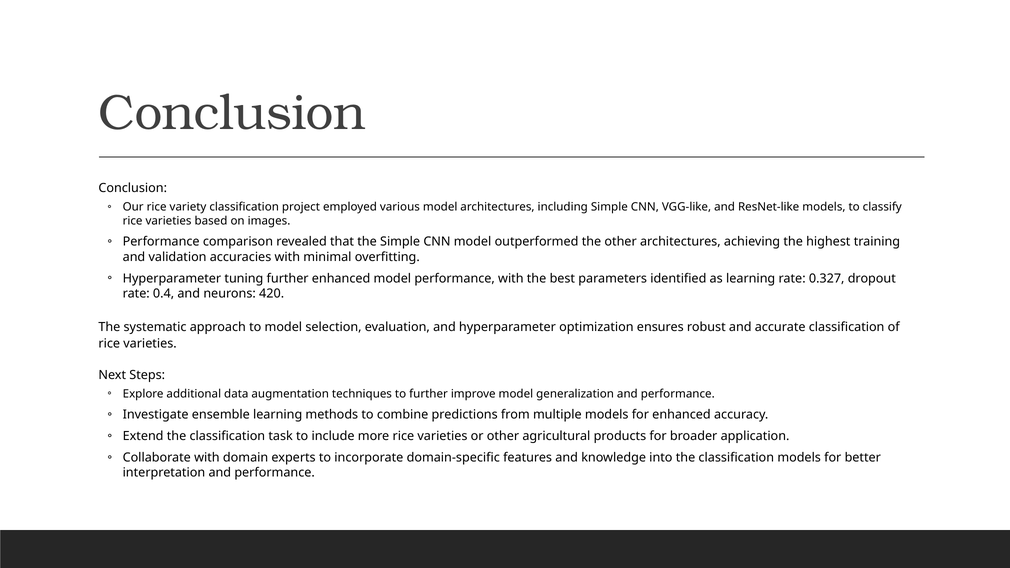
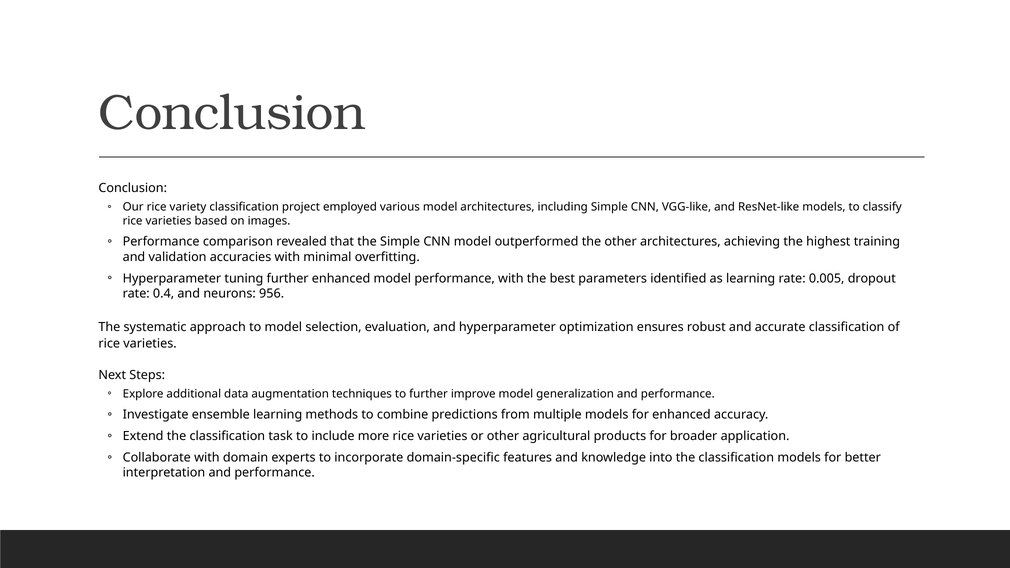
0.327: 0.327 -> 0.005 (827, 278)
420: 420 -> 956 (272, 294)
